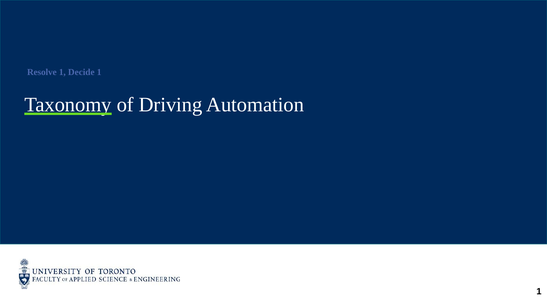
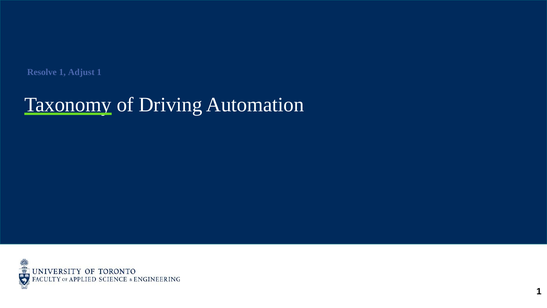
Decide: Decide -> Adjust (81, 72)
